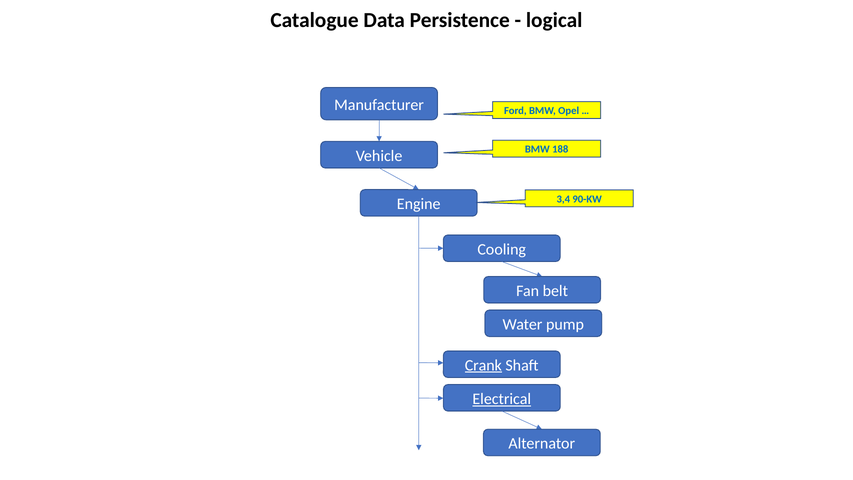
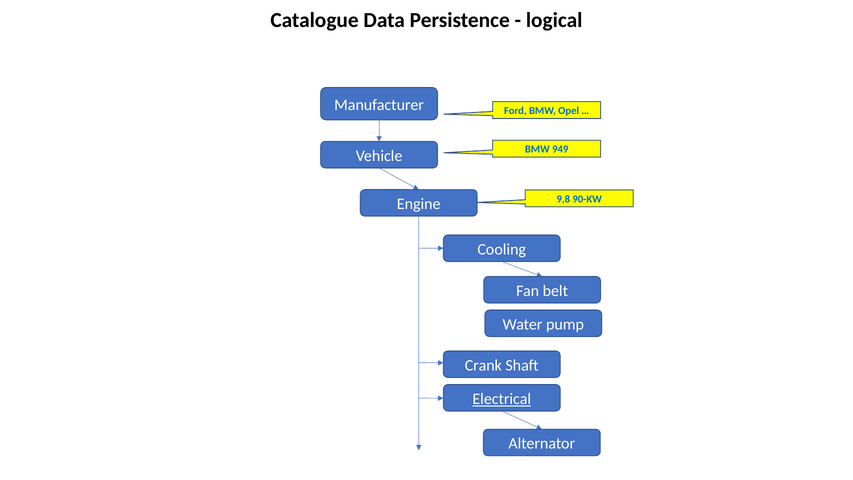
188: 188 -> 949 (560, 149)
3,4: 3,4 -> 9,8 (563, 199)
Crank underline: present -> none (483, 365)
